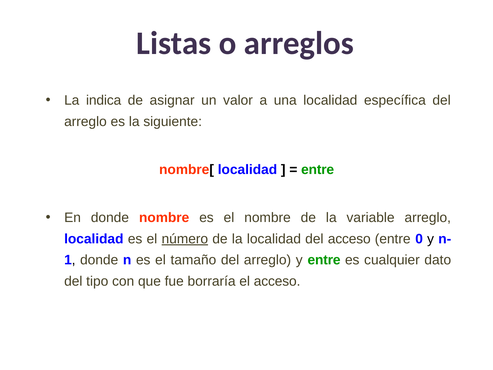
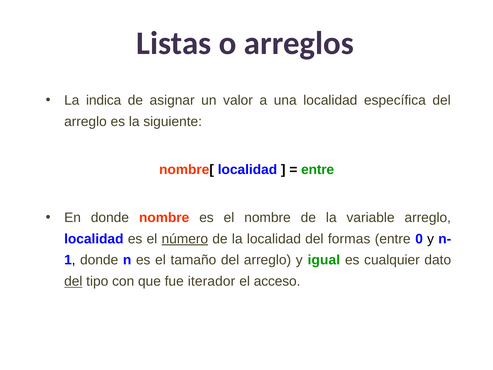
del acceso: acceso -> formas (349, 239)
y entre: entre -> igual (324, 260)
del underline: none -> present (73, 281)
borraría: borraría -> iterador (212, 281)
